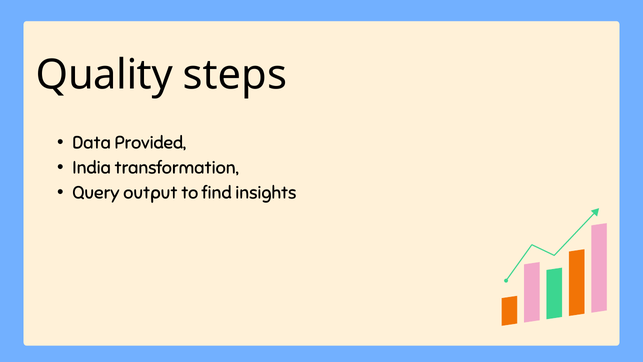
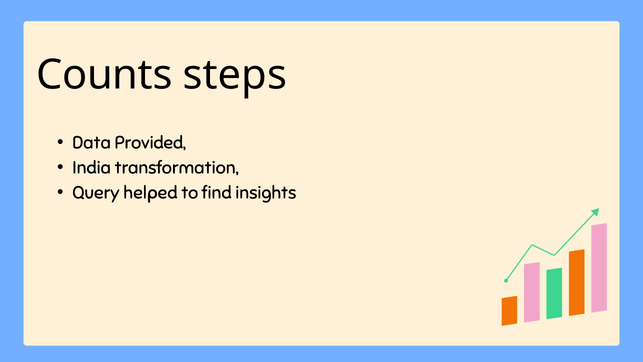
Quality: Quality -> Counts (104, 75)
output: output -> helped (150, 193)
